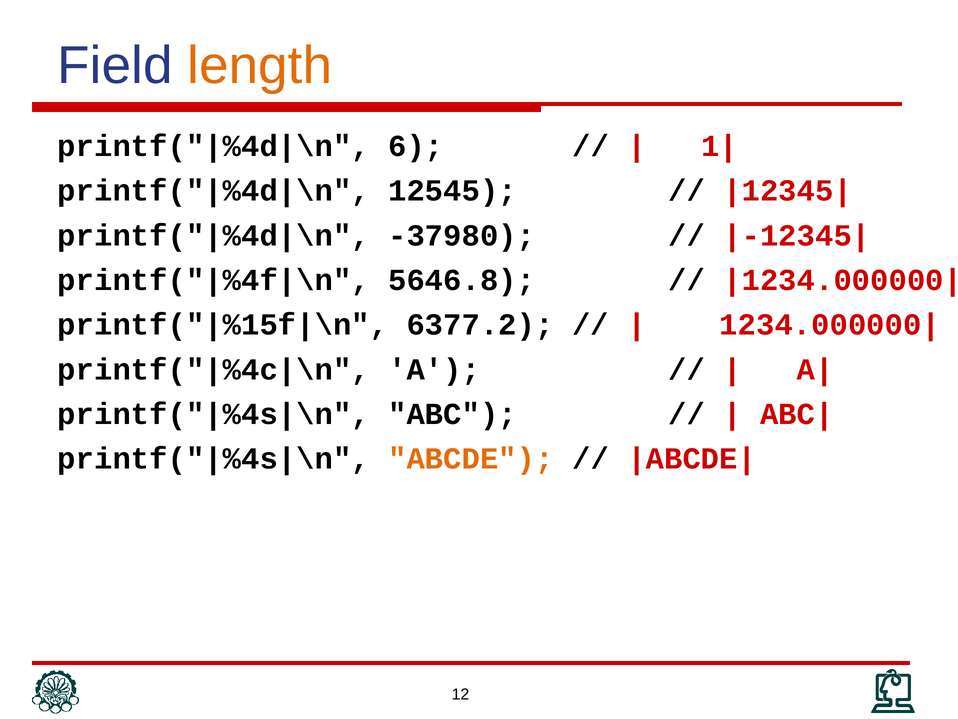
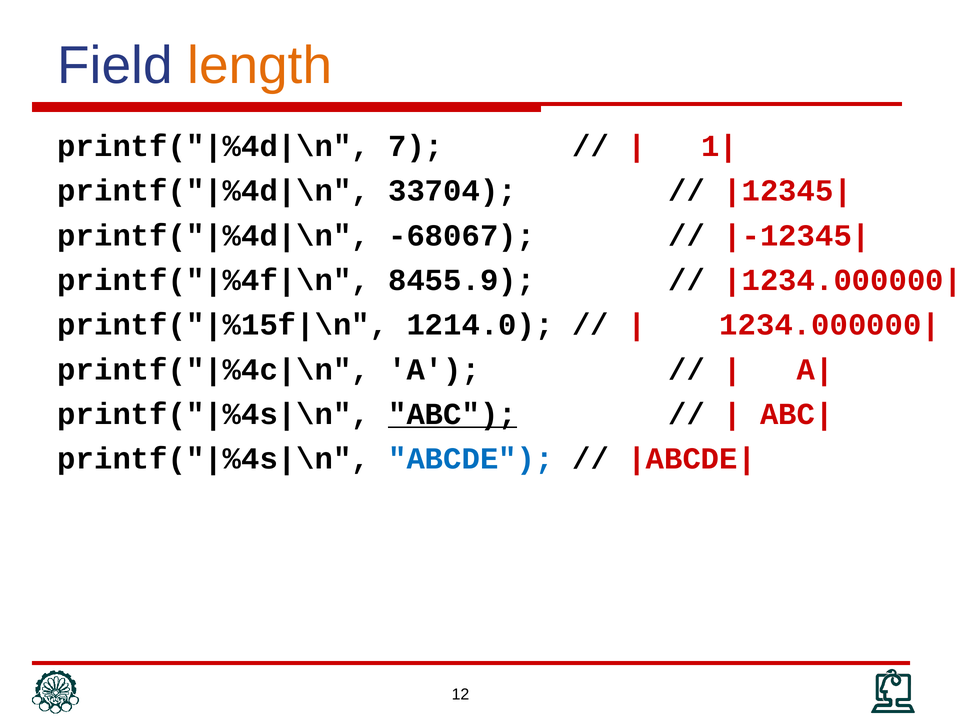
6: 6 -> 7 (416, 146)
12545: 12545 -> 33704 (452, 191)
-37980: -37980 -> -68067 (462, 235)
5646.8: 5646.8 -> 8455.9 (462, 280)
6377.2: 6377.2 -> 1214.0 (480, 325)
ABC underline: none -> present (452, 414)
ABCDE colour: orange -> blue (471, 459)
